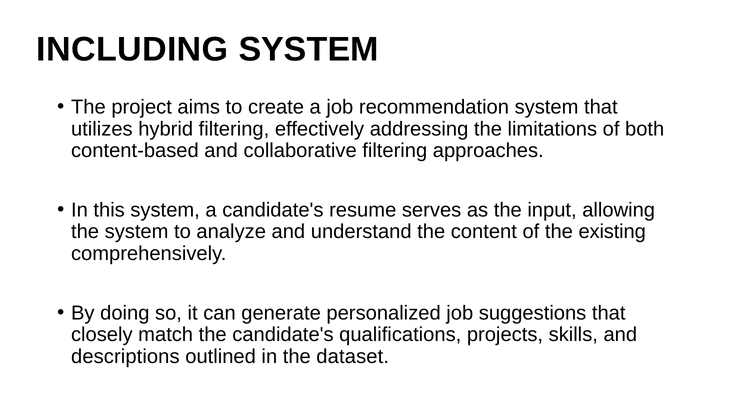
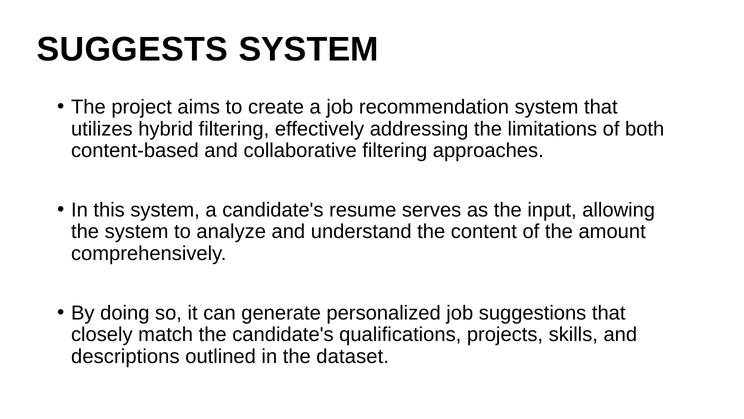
INCLUDING: INCLUDING -> SUGGESTS (132, 49)
existing: existing -> amount (612, 232)
